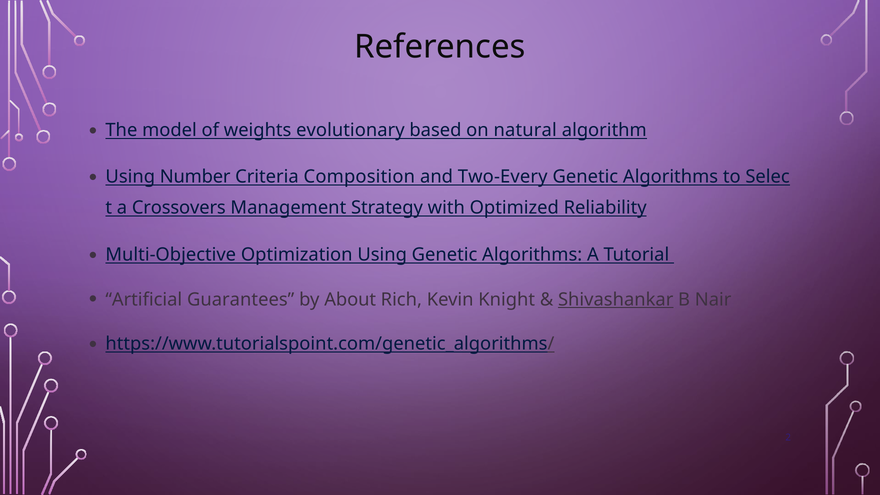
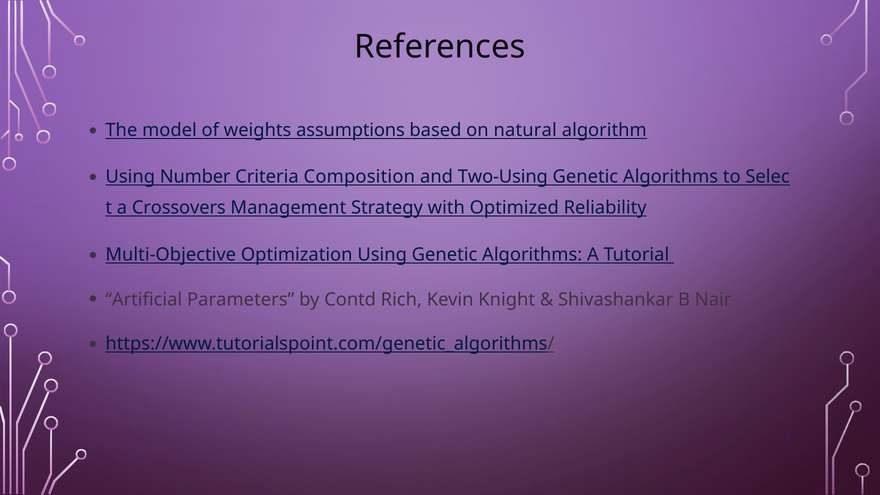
evolutionary: evolutionary -> assumptions (351, 130)
Two-Every: Two-Every -> Two-Using (503, 177)
Guarantees: Guarantees -> Parameters (241, 300)
About: About -> Contd (350, 300)
Shivashankar underline: present -> none (616, 300)
